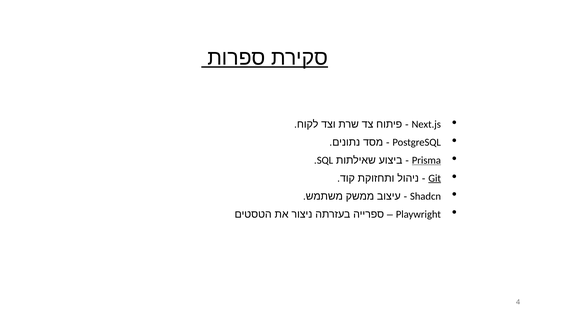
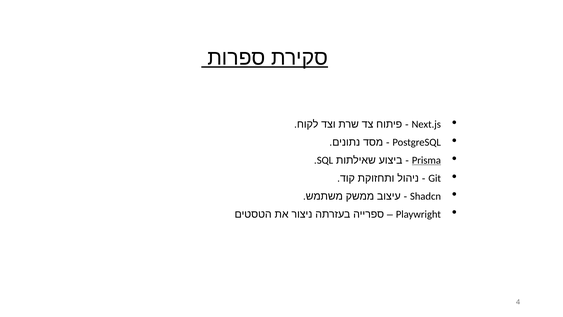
Git underline: present -> none (435, 178)
